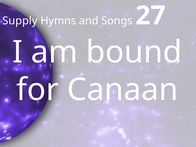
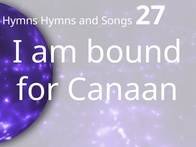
Supply: Supply -> Hymns (20, 21)
